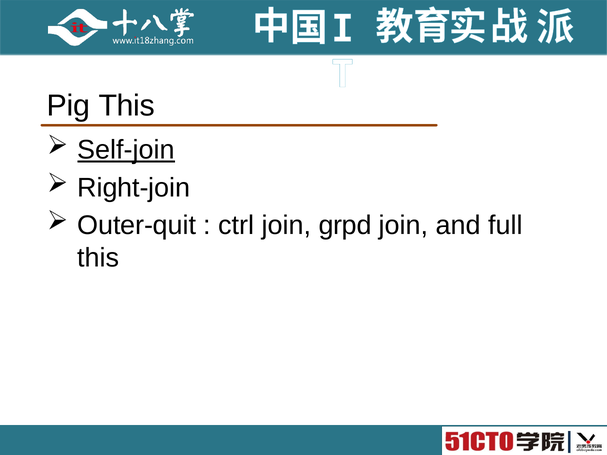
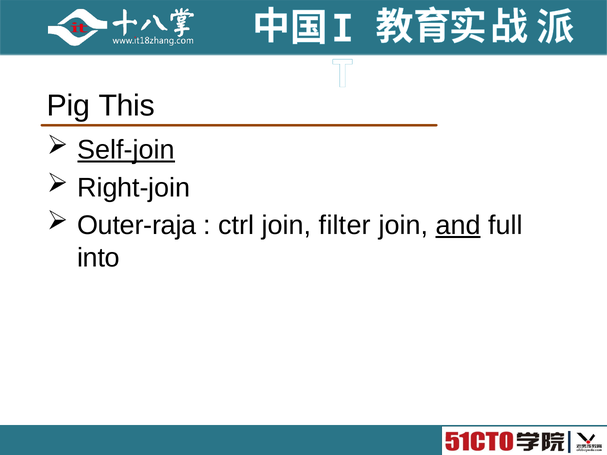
Outer-quit: Outer-quit -> Outer-raja (137, 226)
grpd: grpd -> filter (345, 226)
and underline: none -> present (458, 226)
this: this -> into (99, 258)
